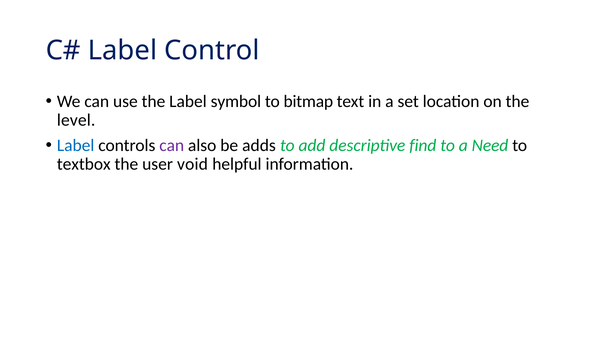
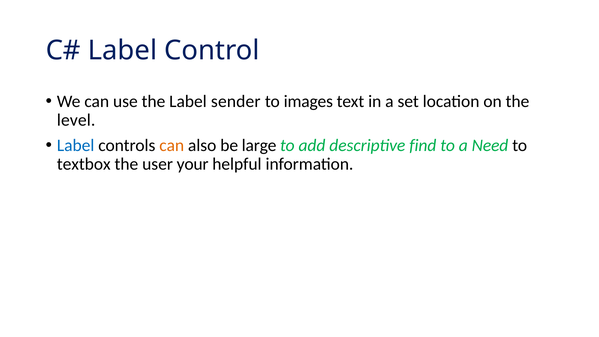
symbol: symbol -> sender (236, 101)
bitmap: bitmap -> images (308, 101)
can colour: purple -> orange (172, 145)
adds: adds -> large (259, 145)
void: void -> your (193, 164)
